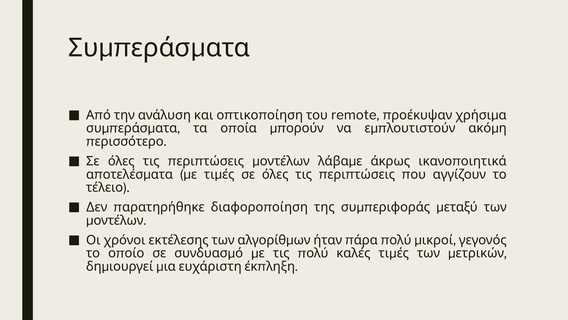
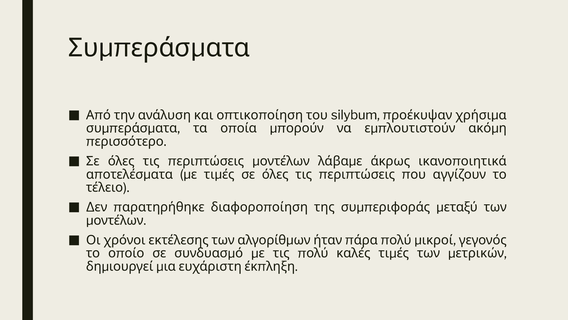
remote: remote -> silybum (355, 115)
